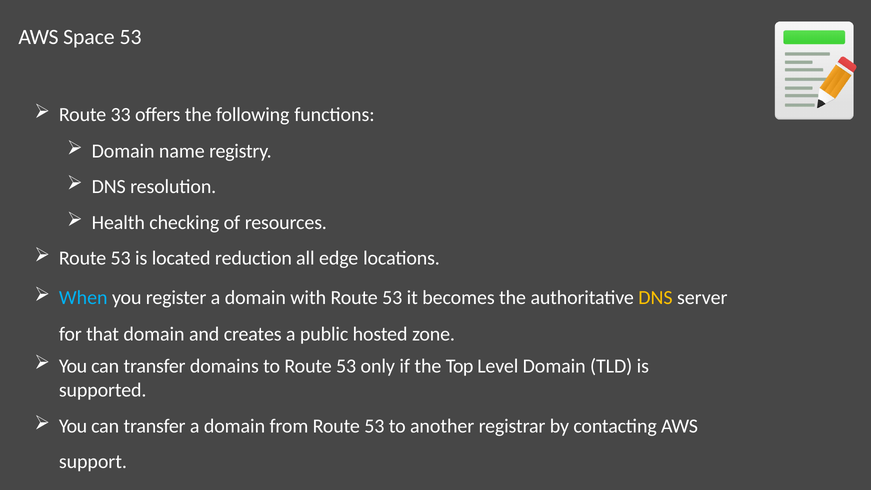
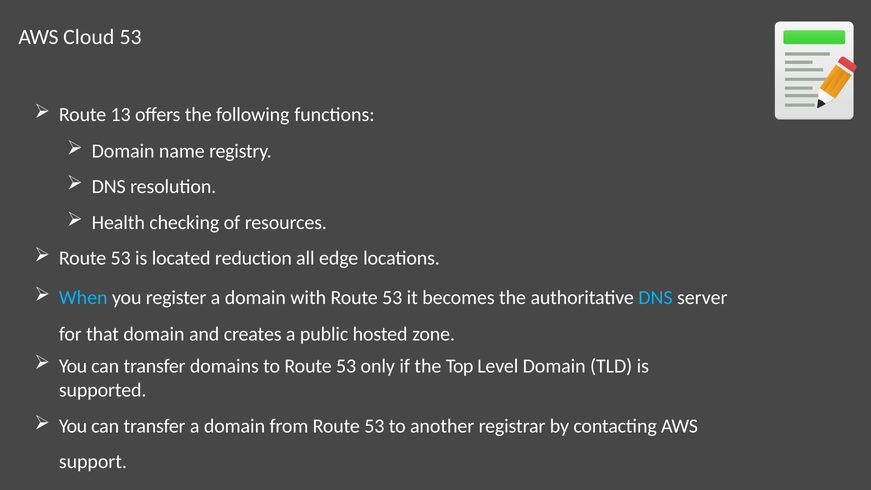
Space: Space -> Cloud (89, 37)
33: 33 -> 13 (121, 115)
DNS colour: yellow -> light blue (655, 298)
